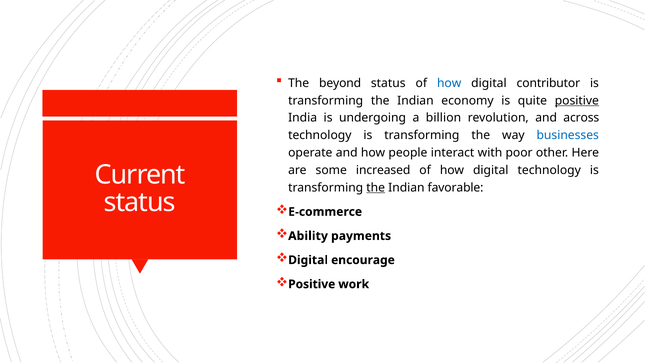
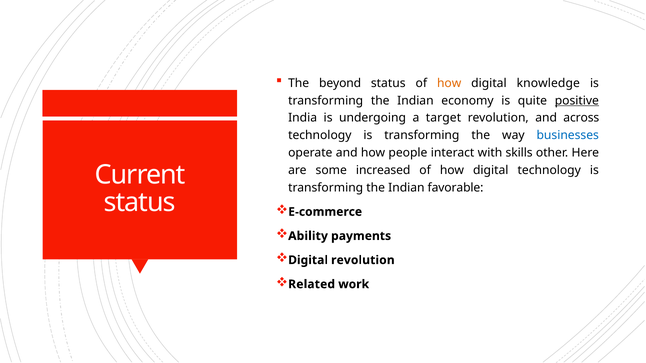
how colour: blue -> orange (449, 83)
contributor: contributor -> knowledge (548, 83)
billion: billion -> target (444, 118)
poor: poor -> skills (519, 153)
the underline: present -> none (376, 188)
Digital encourage: encourage -> revolution (363, 260)
Positive: Positive -> Related (312, 285)
